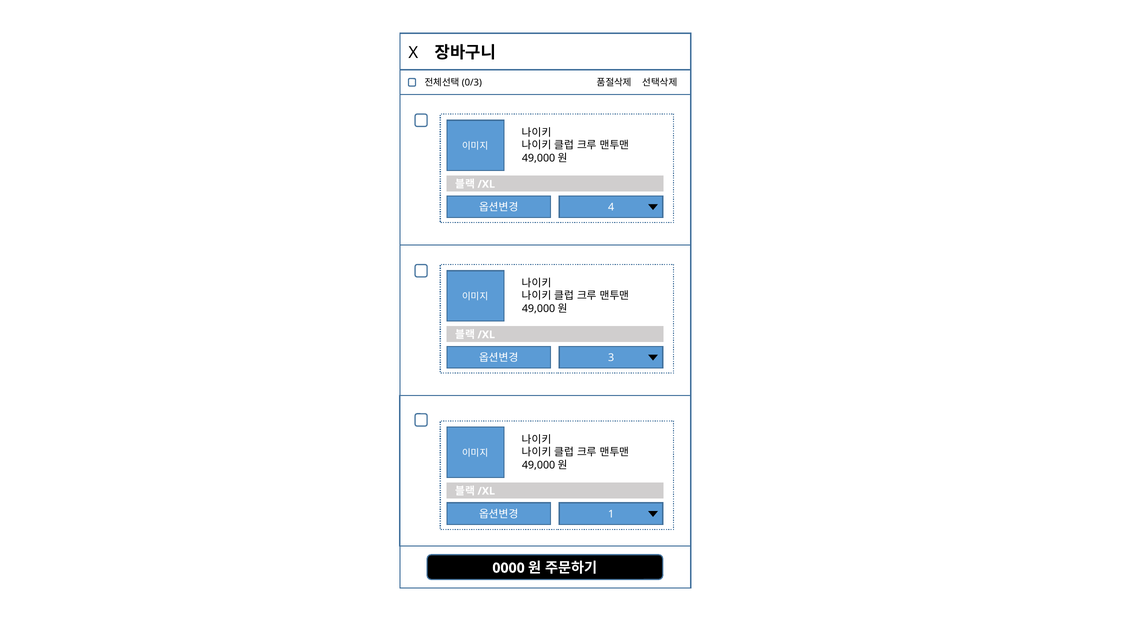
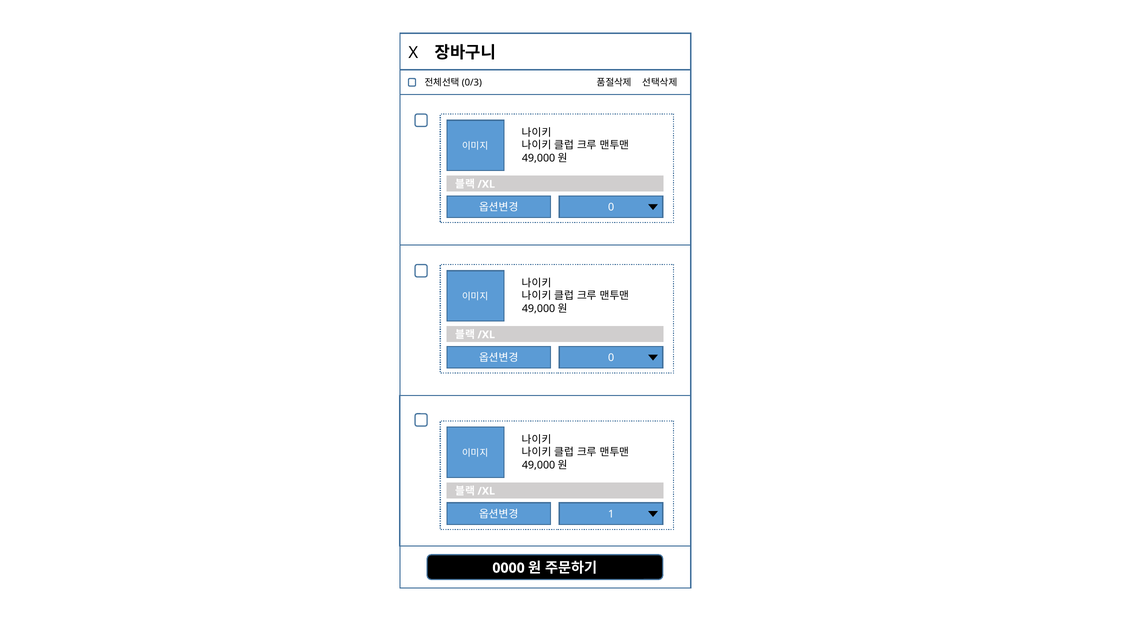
4: 4 -> 0 (611, 207)
3: 3 -> 0 (611, 358)
